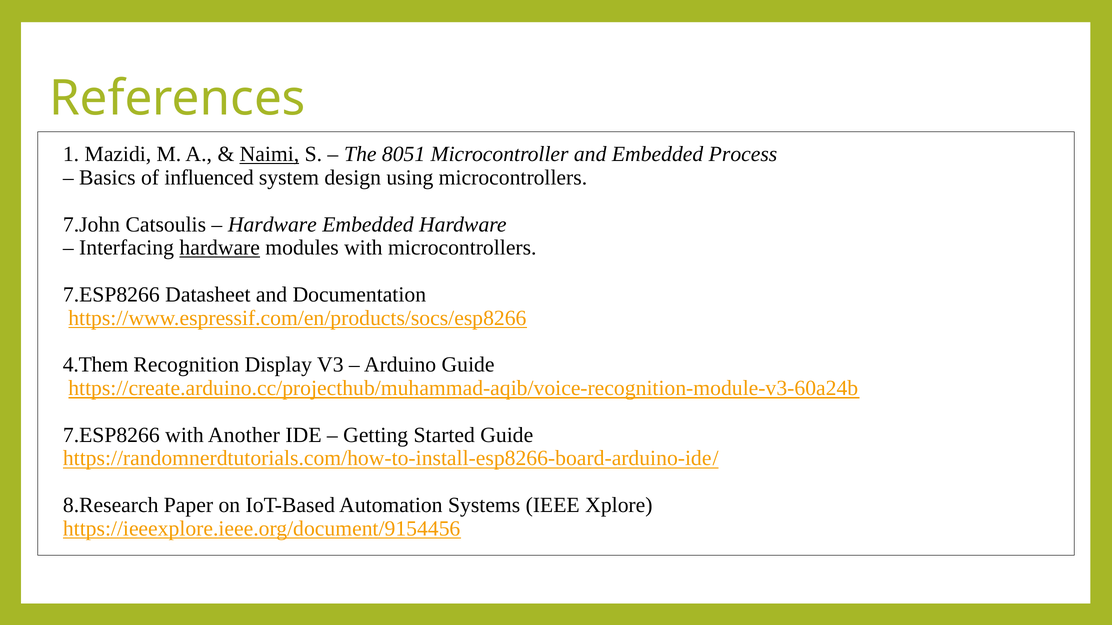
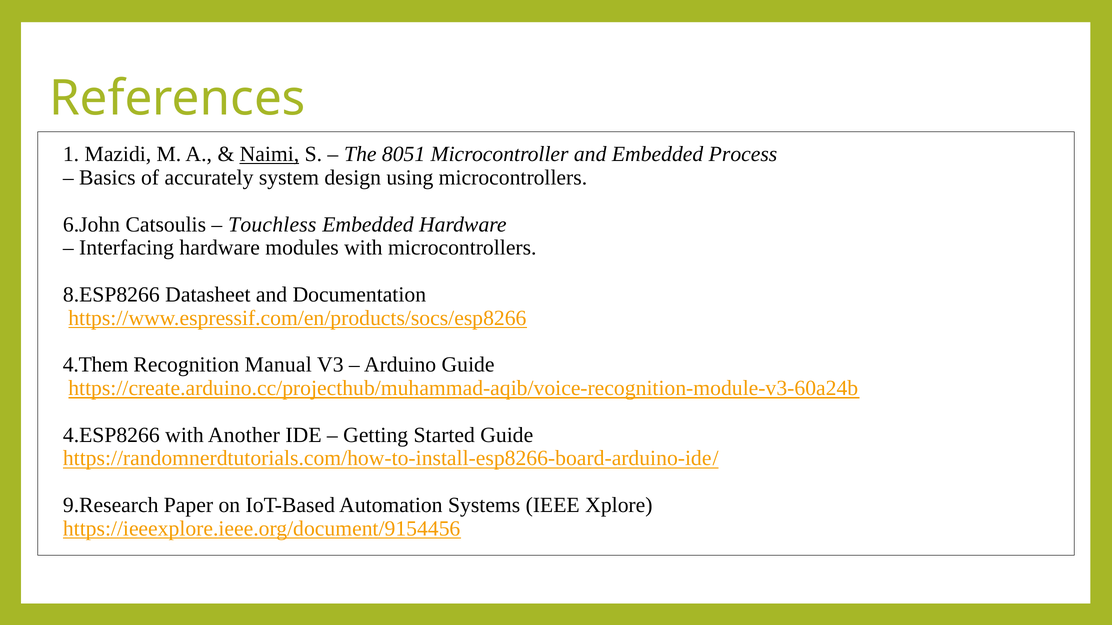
influenced: influenced -> accurately (209, 178)
7.John: 7.John -> 6.John (92, 225)
Hardware: Hardware -> Touchless (272, 225)
hardware underline: present -> none (220, 248)
7.ESP8266: 7.ESP8266 -> 8.ESP8266 (111, 295)
Display: Display -> Manual (278, 365)
7.ESP8266: 7.ESP8266 -> 4.ESP8266 (111, 435)
8.Research: 8.Research -> 9.Research (111, 505)
